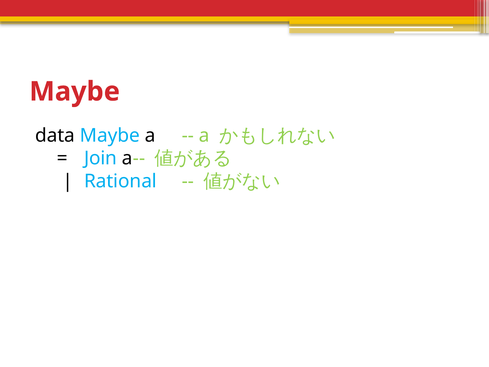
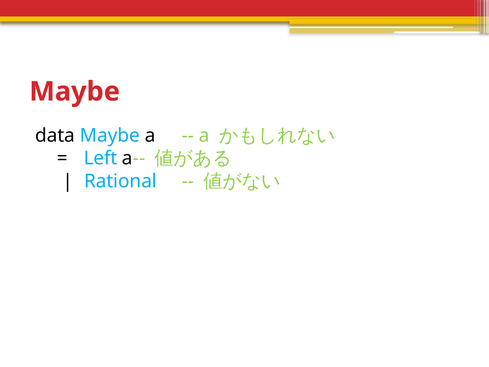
Join: Join -> Left (101, 158)
